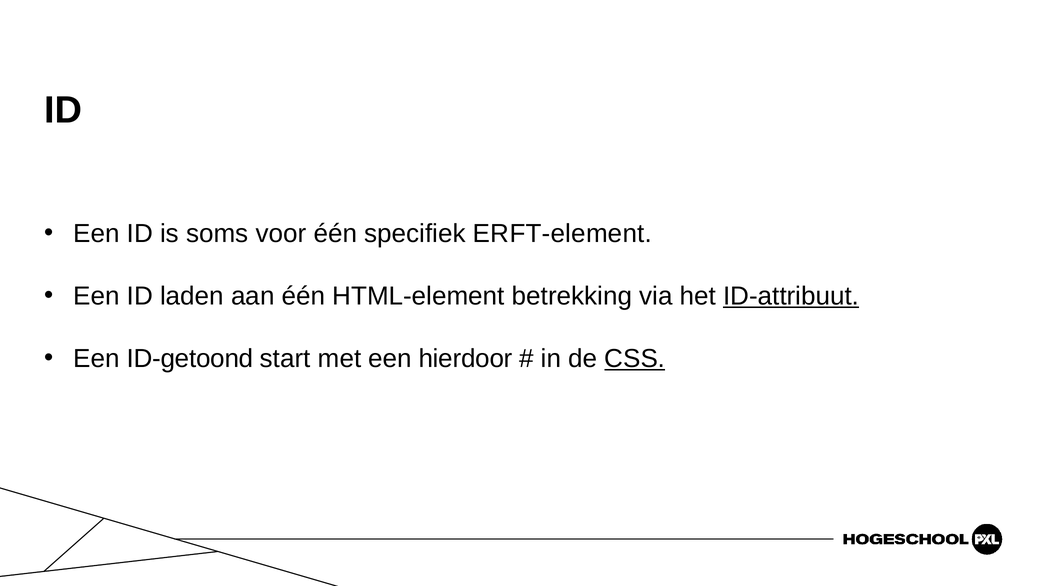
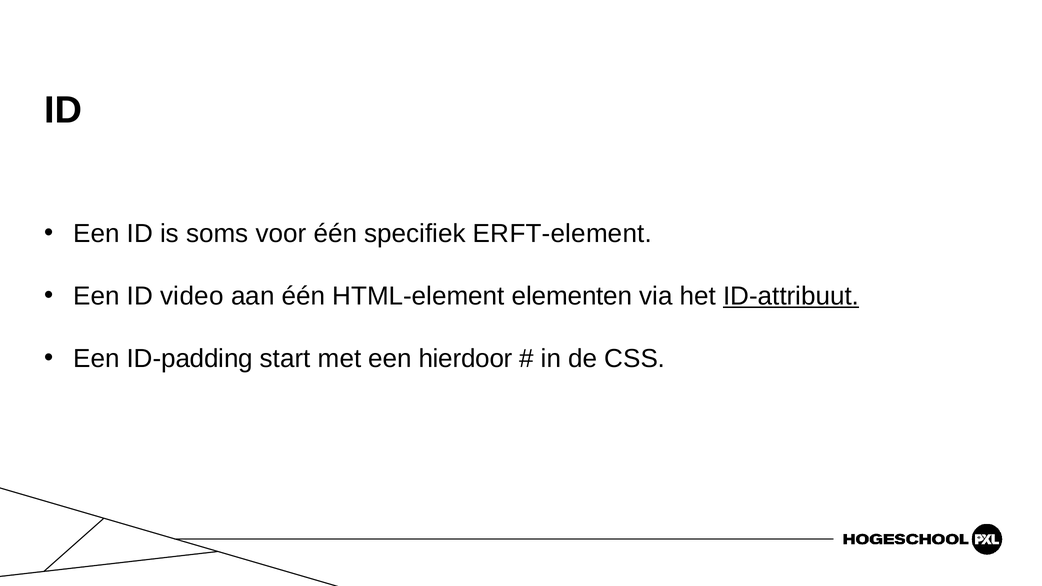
laden: laden -> video (192, 296)
betrekking: betrekking -> elementen (572, 296)
ID-getoond: ID-getoond -> ID-padding (190, 359)
CSS underline: present -> none (635, 359)
